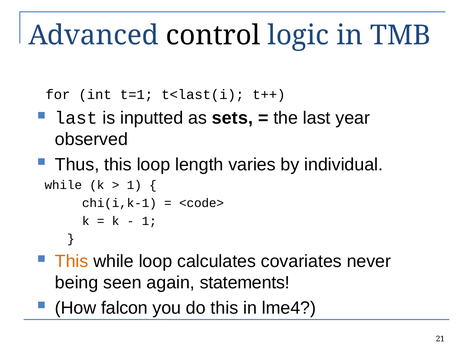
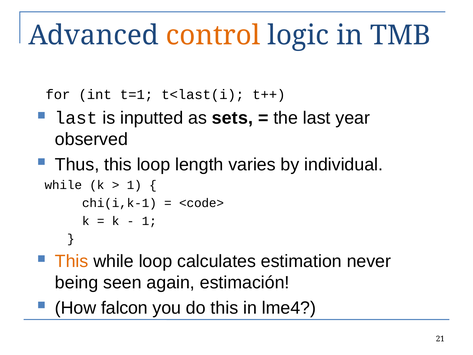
control colour: black -> orange (213, 35)
covariates: covariates -> estimation (301, 261)
statements: statements -> estimación (245, 282)
